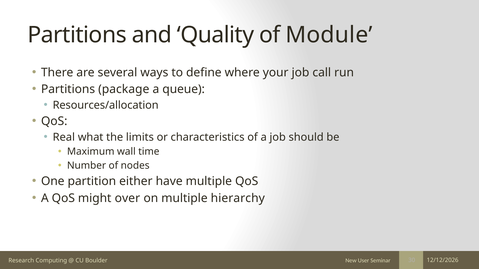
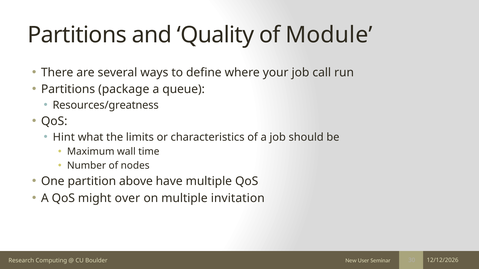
Resources/allocation: Resources/allocation -> Resources/greatness (106, 105)
Real: Real -> Hint (64, 137)
either: either -> above (136, 182)
hierarchy: hierarchy -> invitation (238, 198)
